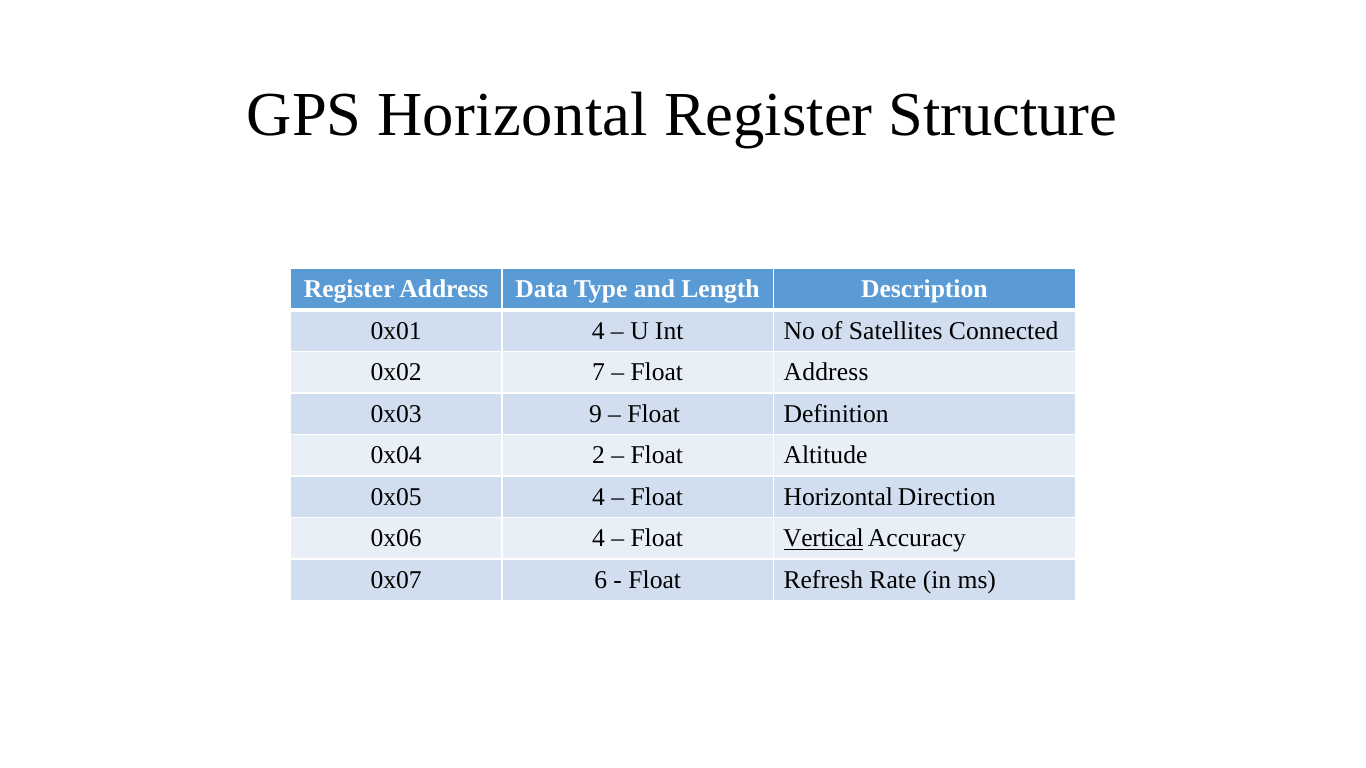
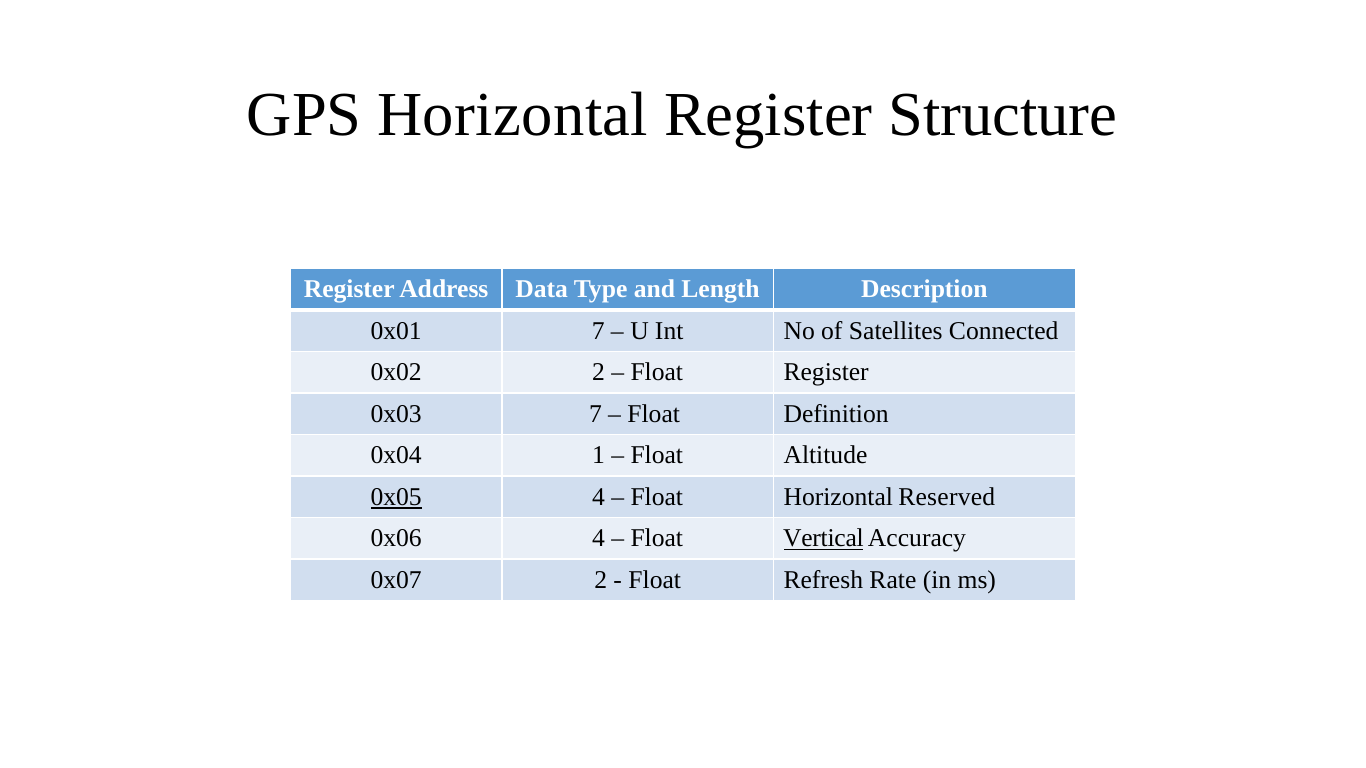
0x01 4: 4 -> 7 (598, 331)
0x02 7: 7 -> 2 (599, 373)
Float Address: Address -> Register (826, 373)
0x03 9: 9 -> 7 (595, 414)
2: 2 -> 1 (599, 456)
0x05 underline: none -> present (396, 497)
Direction: Direction -> Reserved (947, 497)
0x07 6: 6 -> 2 (601, 580)
